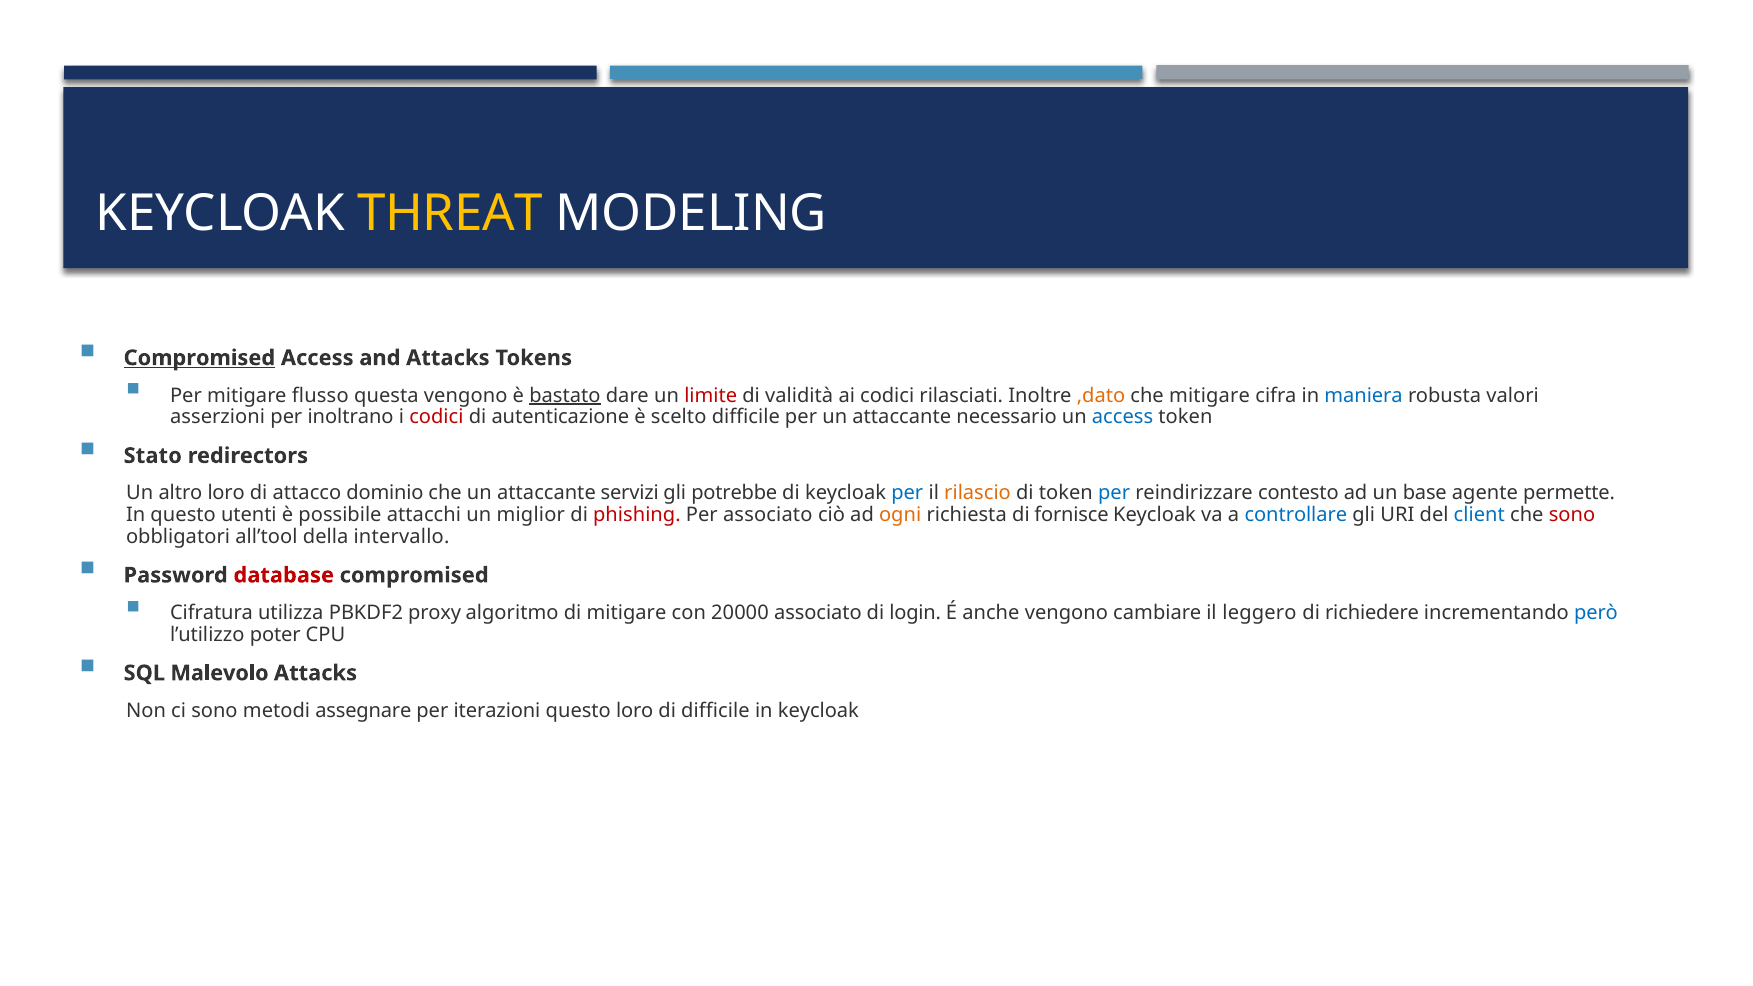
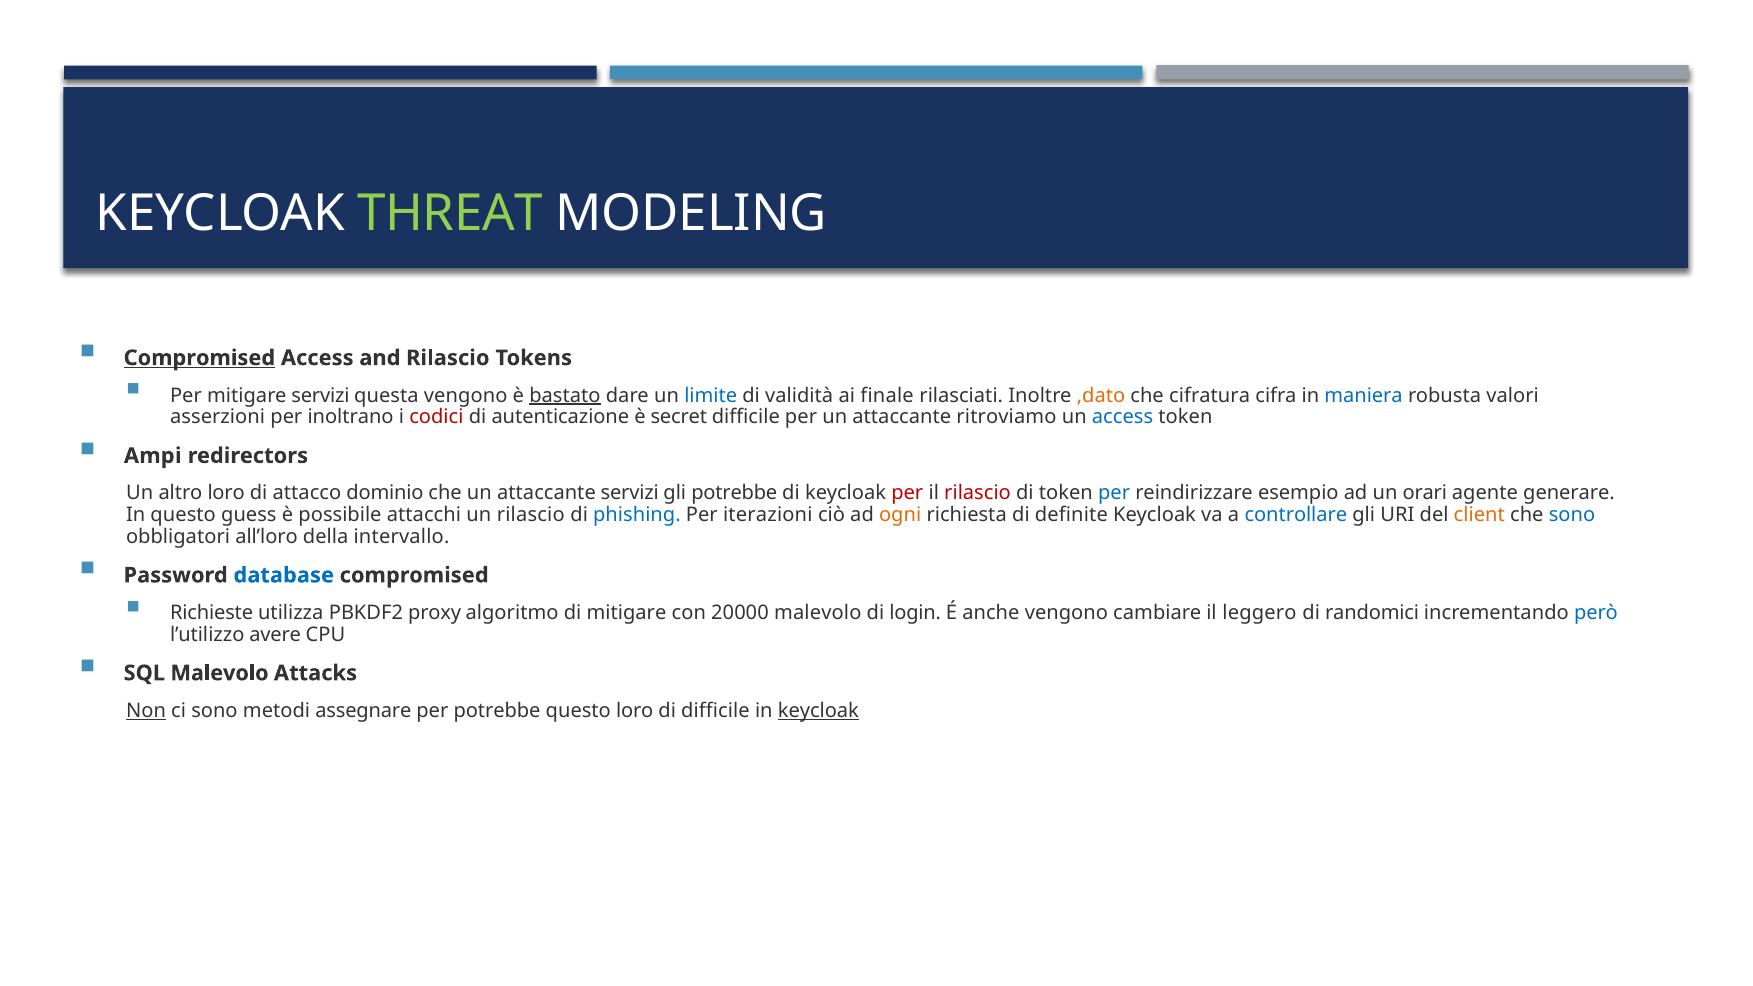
THREAT colour: yellow -> light green (450, 213)
and Attacks: Attacks -> Rilascio (448, 358)
mitigare flusso: flusso -> servizi (320, 395)
limite colour: red -> blue (711, 395)
ai codici: codici -> finale (887, 395)
che mitigare: mitigare -> cifratura (1210, 395)
scelto: scelto -> secret (679, 417)
necessario: necessario -> ritroviamo (1007, 417)
Stato: Stato -> Ampi (153, 456)
per colour: blue -> red (907, 493)
rilascio colour: orange -> red (978, 493)
contesto: contesto -> esempio (1298, 493)
base: base -> orari (1425, 493)
permette: permette -> generare (1569, 493)
utenti: utenti -> guess (249, 515)
un miglior: miglior -> rilascio (531, 515)
phishing colour: red -> blue (637, 515)
Per associato: associato -> iterazioni (768, 515)
fornisce: fornisce -> definite (1071, 515)
client colour: blue -> orange (1479, 515)
sono colour: red -> blue (1572, 515)
all’tool: all’tool -> all’loro (267, 537)
database colour: red -> blue (284, 575)
Cifratura: Cifratura -> Richieste (212, 613)
20000 associato: associato -> malevolo (818, 613)
richiedere: richiedere -> randomici (1372, 613)
poter: poter -> avere (275, 634)
Non underline: none -> present (146, 711)
per iterazioni: iterazioni -> potrebbe (497, 711)
keycloak underline: none -> present (818, 711)
